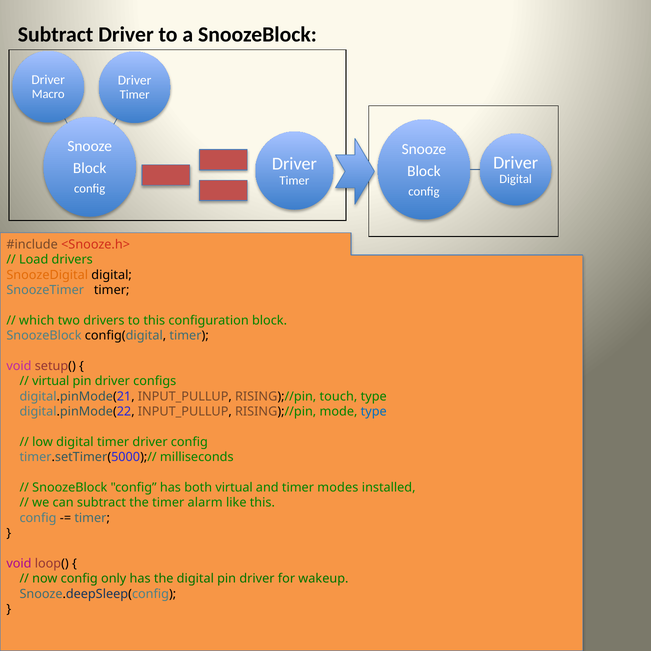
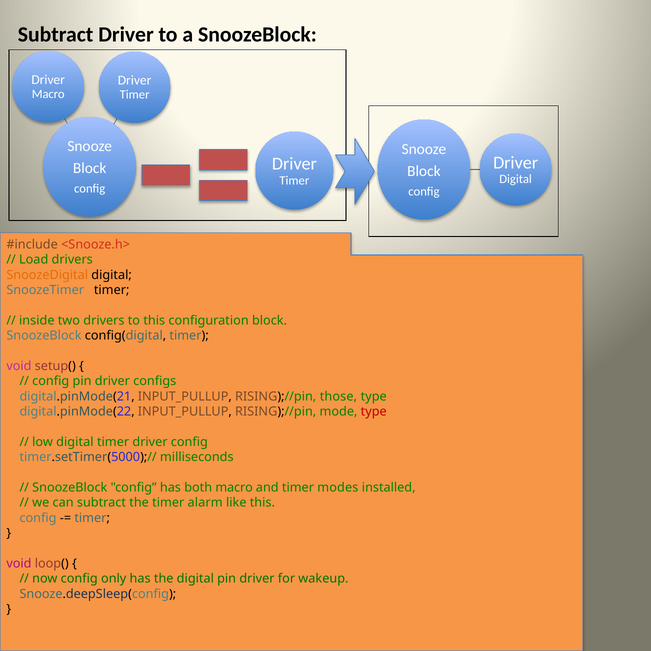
which: which -> inside (37, 320)
virtual: virtual -> config (51, 381)
touch: touch -> those (338, 396)
type colour: blue -> red (374, 412)
both virtual: virtual -> macro (234, 488)
